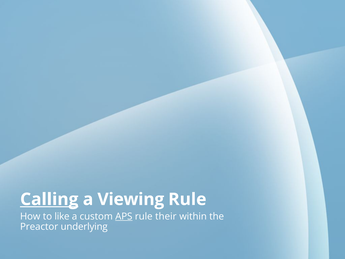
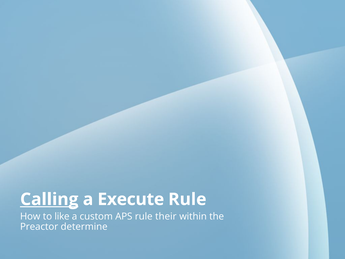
Viewing: Viewing -> Execute (131, 199)
APS underline: present -> none (124, 216)
underlying: underlying -> determine (84, 226)
